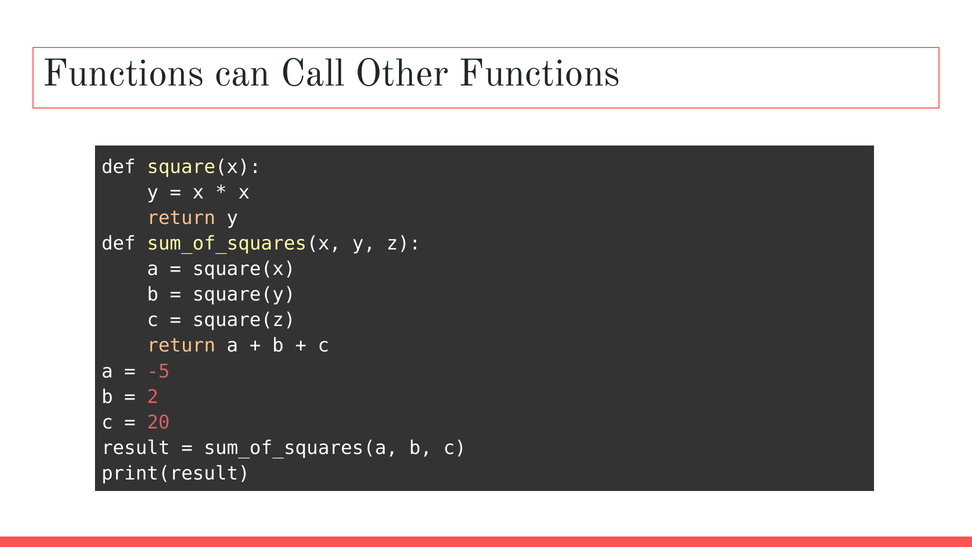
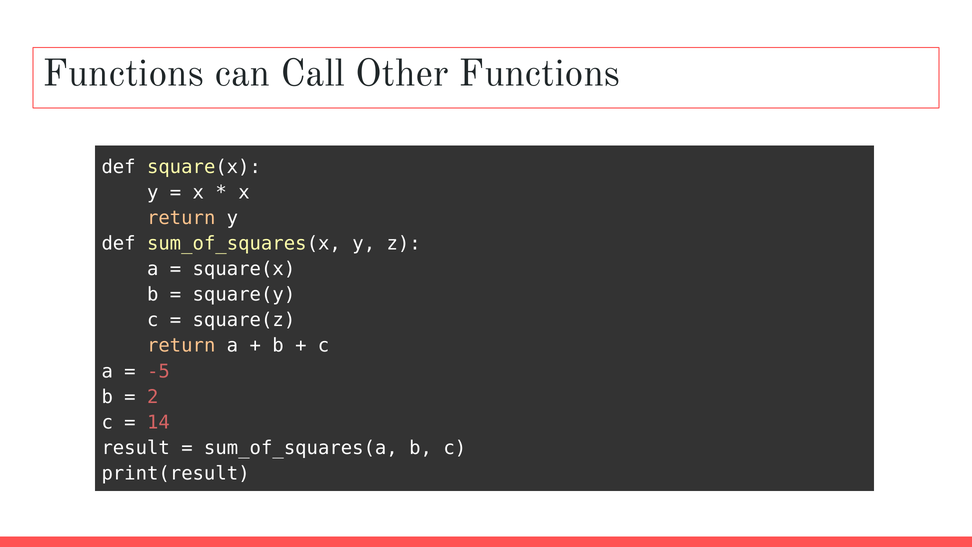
20: 20 -> 14 (158, 422)
